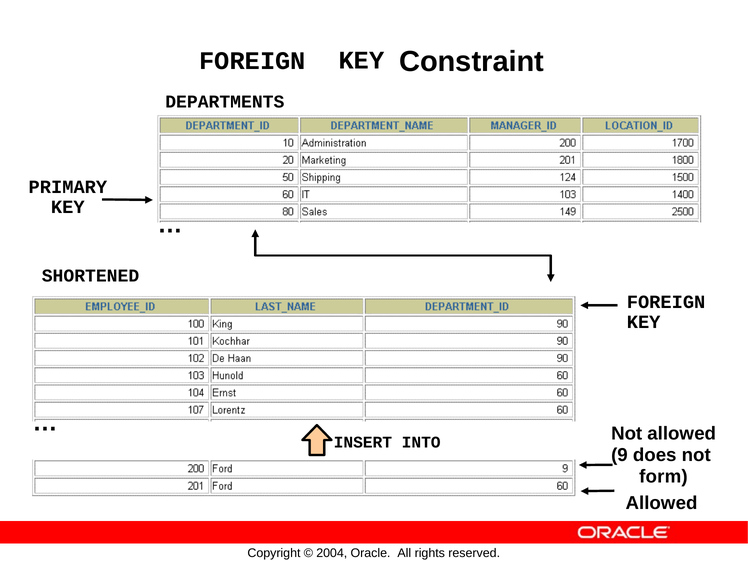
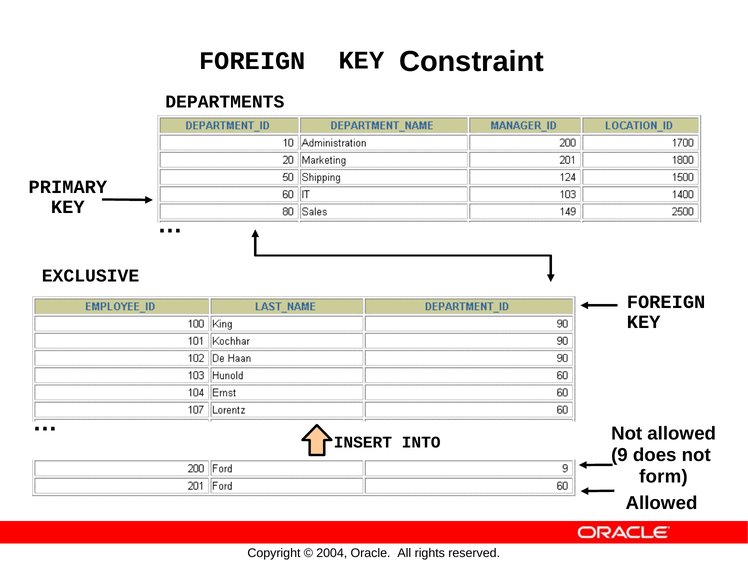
SHORTENED: SHORTENED -> EXCLUSIVE (91, 276)
